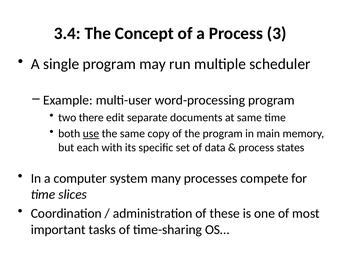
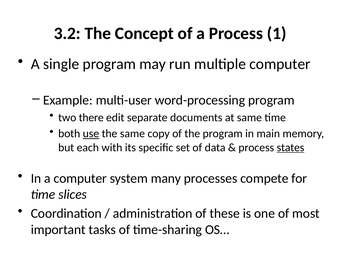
3.4: 3.4 -> 3.2 (67, 33)
3: 3 -> 1 (277, 33)
multiple scheduler: scheduler -> computer (280, 64)
states underline: none -> present (291, 147)
